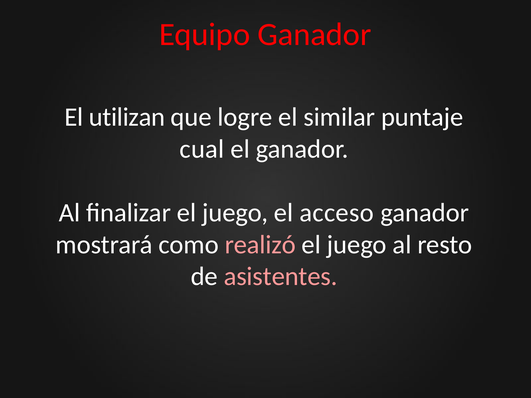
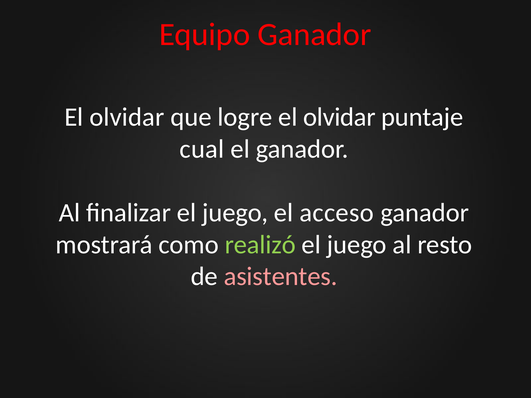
utilizan: utilizan -> olvidar (127, 117)
logre el similar: similar -> olvidar (339, 117)
realizó colour: pink -> light green (260, 245)
